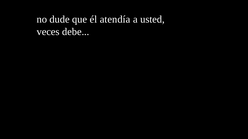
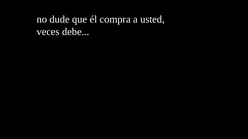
atendía: atendía -> compra (115, 19)
